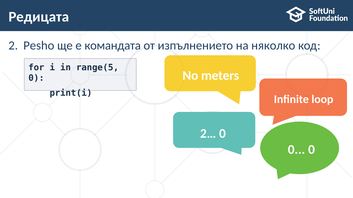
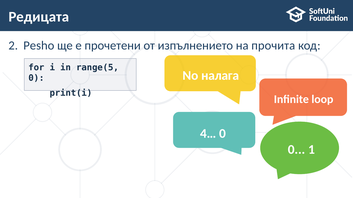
командата: командата -> прочетени (113, 46)
няколко: няколко -> прочита (273, 46)
meters: meters -> налага (220, 76)
2…: 2… -> 4… (208, 134)
0: 0 -> 1 (311, 150)
